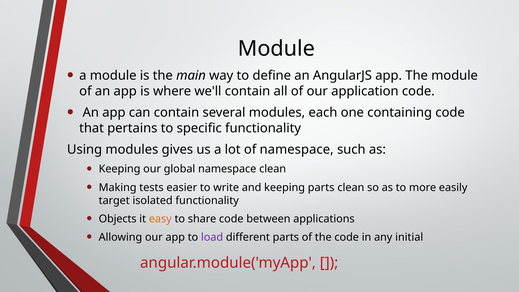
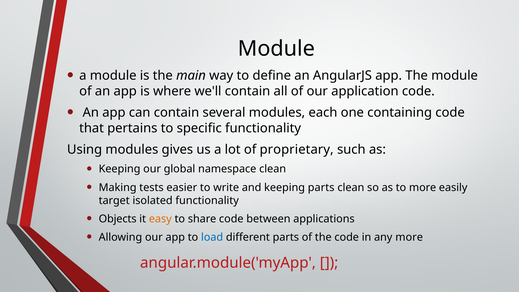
of namespace: namespace -> proprietary (297, 149)
load colour: purple -> blue (212, 237)
any initial: initial -> more (409, 237)
